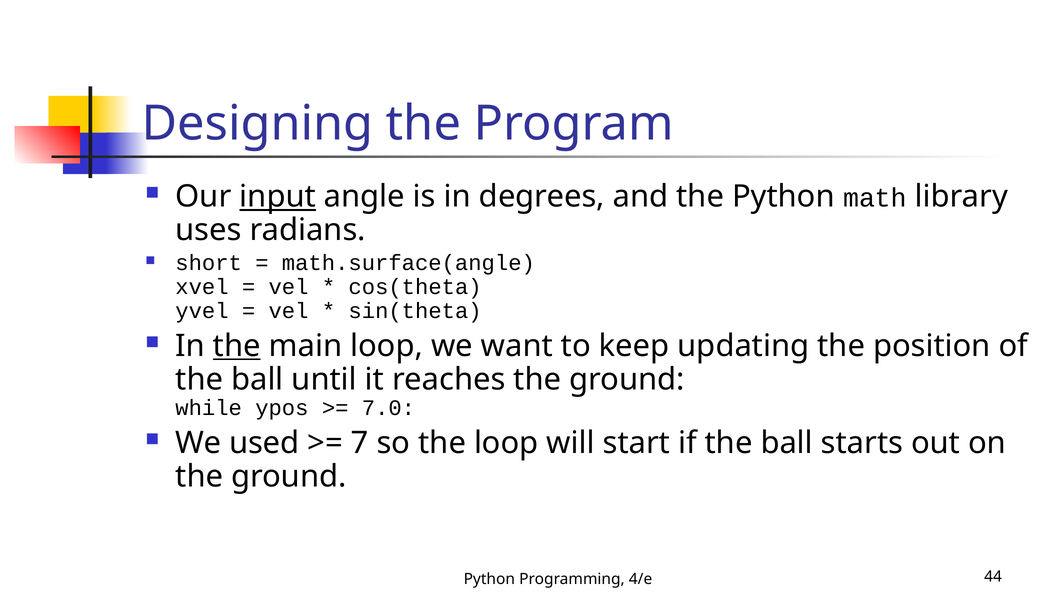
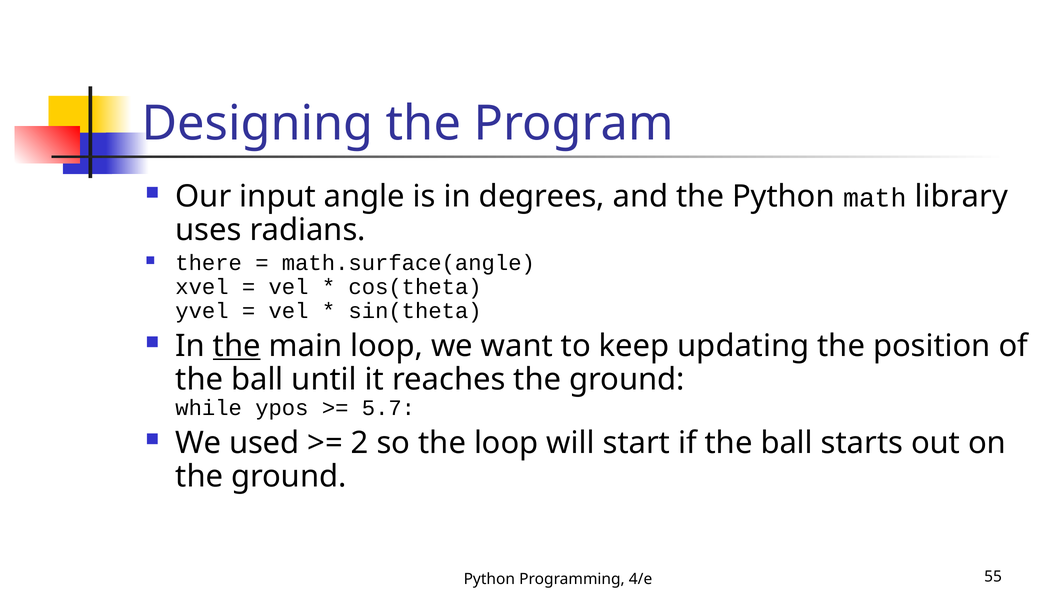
input underline: present -> none (278, 196)
short: short -> there (209, 263)
7.0: 7.0 -> 5.7 (388, 408)
7: 7 -> 2 (360, 443)
44: 44 -> 55 (993, 577)
